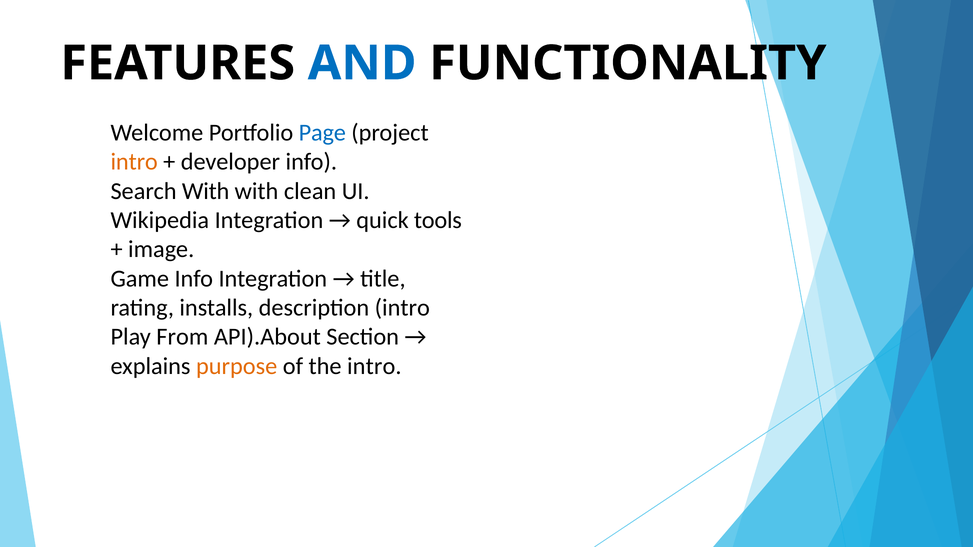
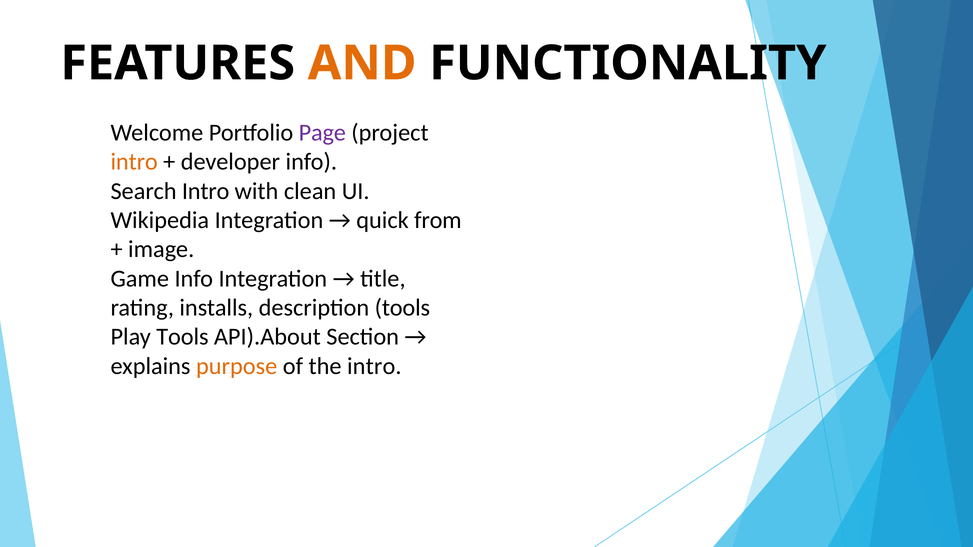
AND colour: blue -> orange (362, 63)
Page colour: blue -> purple (322, 133)
Search With: With -> Intro (206, 191)
tools: tools -> from (438, 220)
description intro: intro -> tools (402, 308)
Play From: From -> Tools (182, 337)
